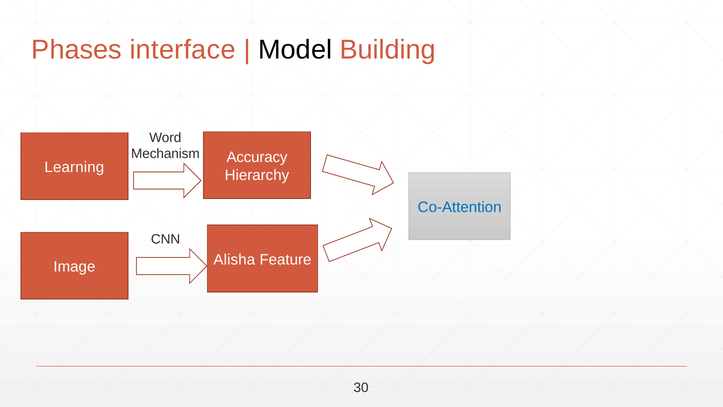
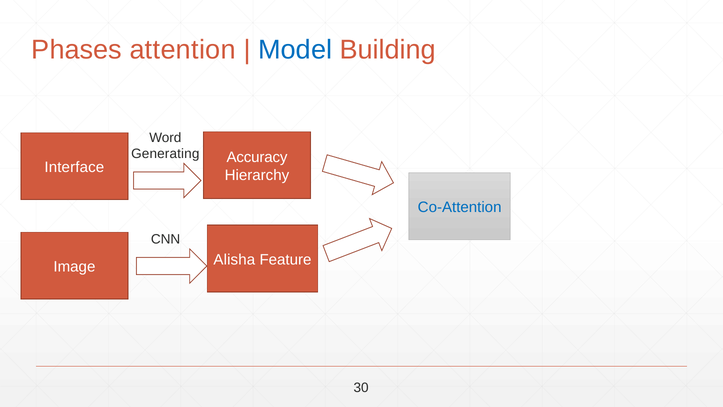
interface: interface -> attention (183, 50)
Model colour: black -> blue (295, 50)
Mechanism: Mechanism -> Generating (165, 154)
Learning: Learning -> Interface (74, 167)
